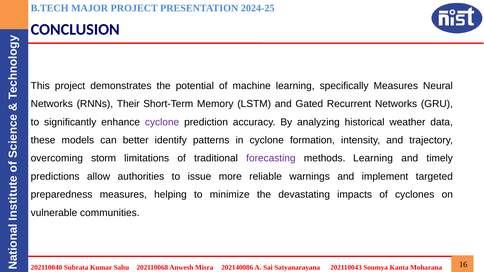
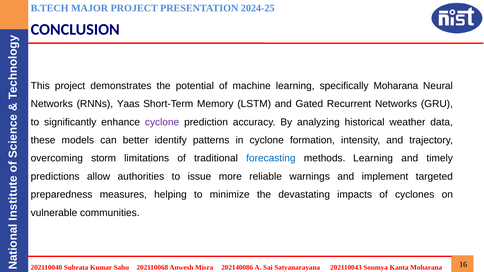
specifically Measures: Measures -> Moharana (396, 86)
Their: Their -> Yaas (128, 104)
forecasting colour: purple -> blue (271, 159)
